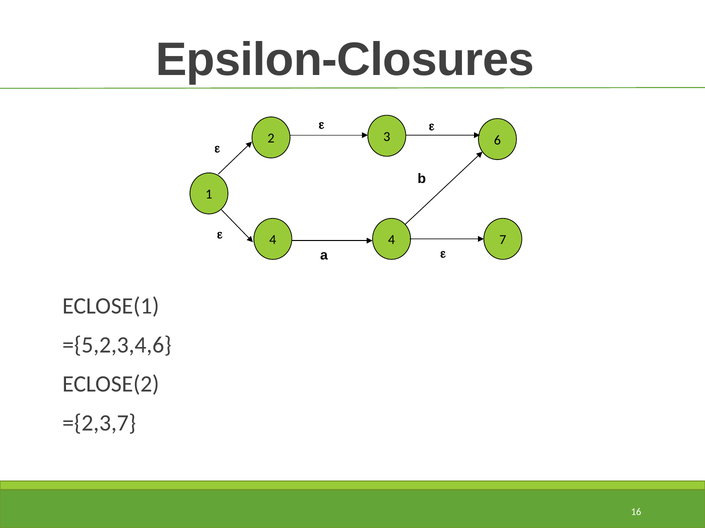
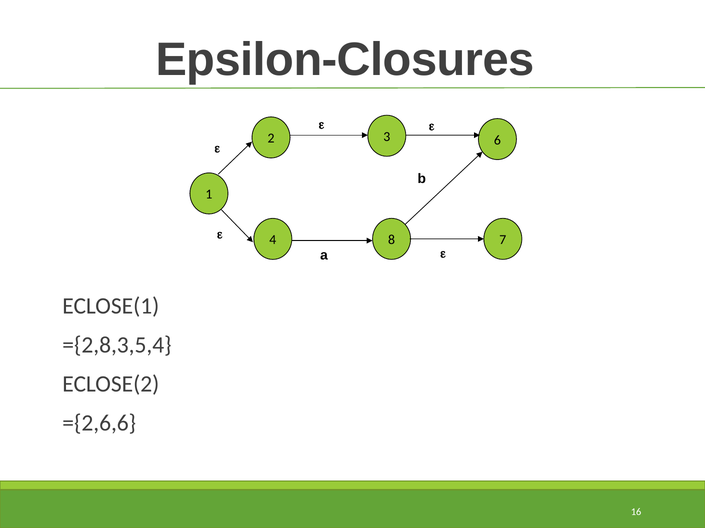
4 4: 4 -> 8 (392, 240)
={5,2,3,4,6: ={5,2,3,4,6 -> ={2,8,3,5,4 (117, 345)
={2,3,7: ={2,3,7 -> ={2,6,6 (99, 424)
